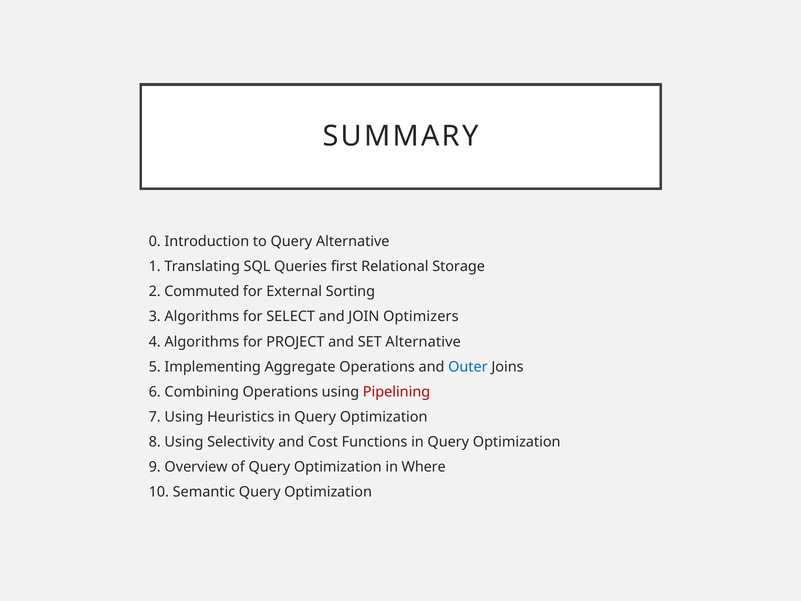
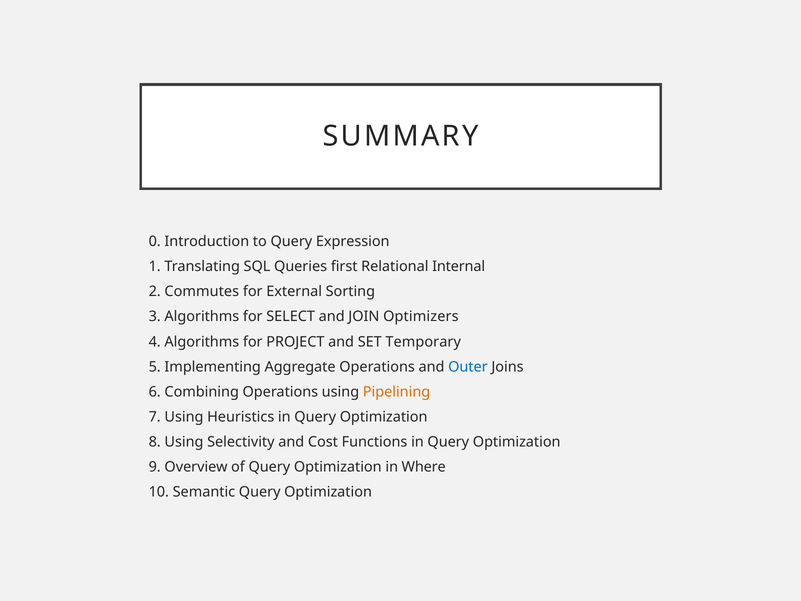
Query Alternative: Alternative -> Expression (353, 241)
Storage: Storage -> Internal (459, 266)
Commuted: Commuted -> Commutes (202, 292)
SET Alternative: Alternative -> Temporary (423, 342)
Pipelining colour: red -> orange (397, 392)
